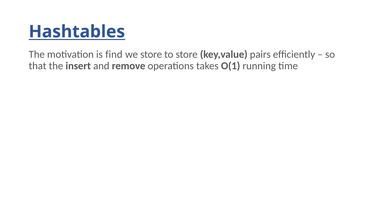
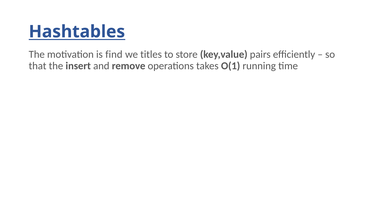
we store: store -> titles (151, 54)
